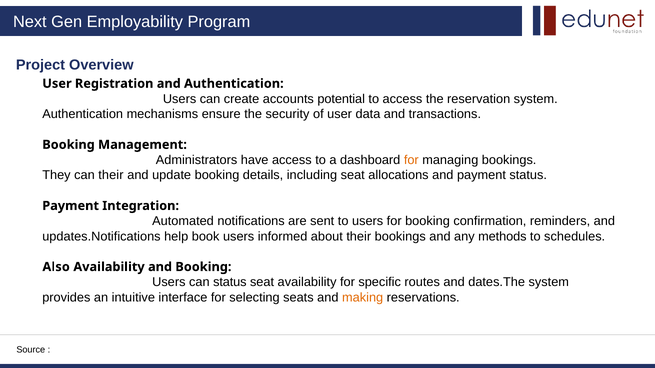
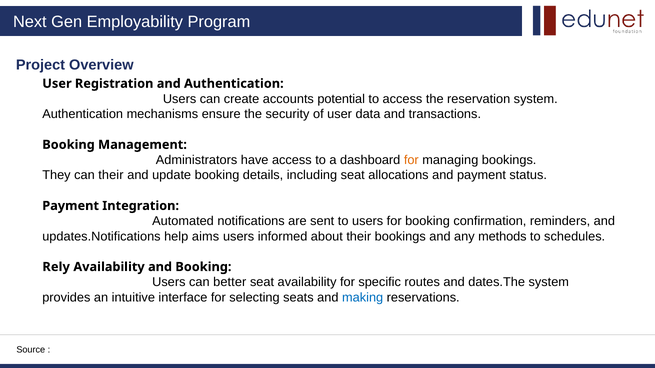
book: book -> aims (206, 237)
Also: Also -> Rely (56, 267)
can status: status -> better (230, 282)
making colour: orange -> blue (363, 298)
